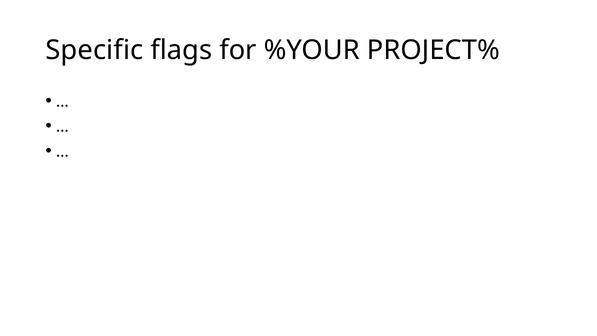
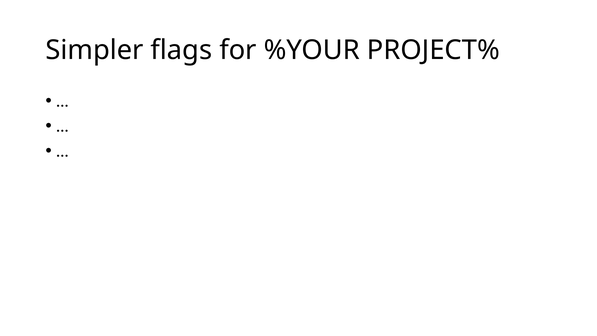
Specific: Specific -> Simpler (94, 50)
